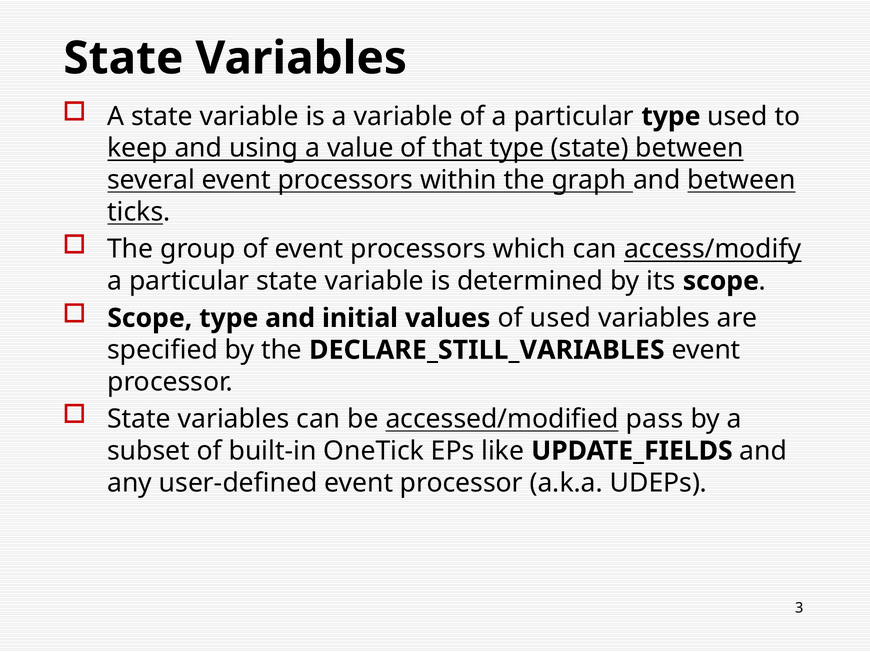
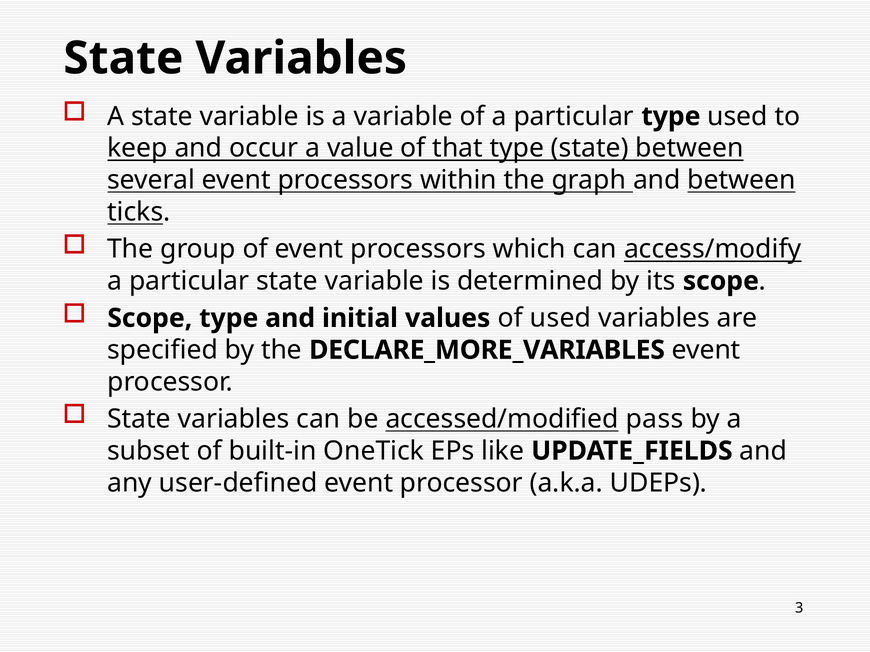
using: using -> occur (264, 148)
DECLARE_STILL_VARIABLES: DECLARE_STILL_VARIABLES -> DECLARE_MORE_VARIABLES (487, 350)
